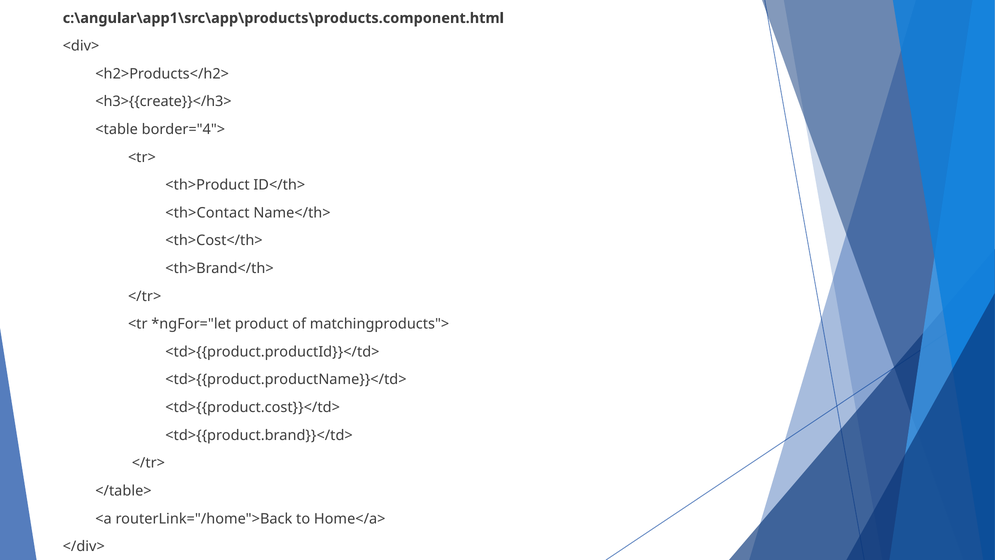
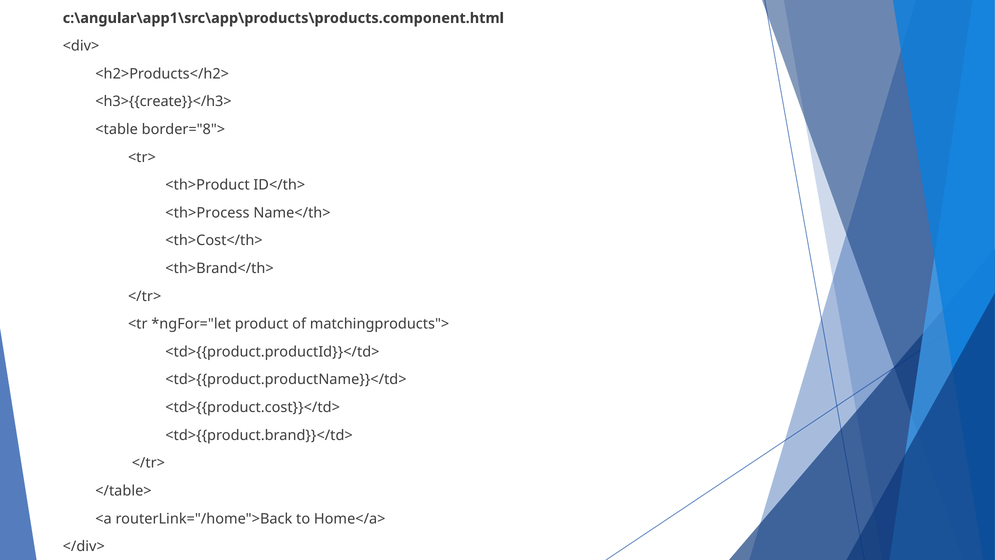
border="4">: border="4"> -> border="8"> (183, 129)
<th>Contact: <th>Contact -> <th>Process (207, 213)
